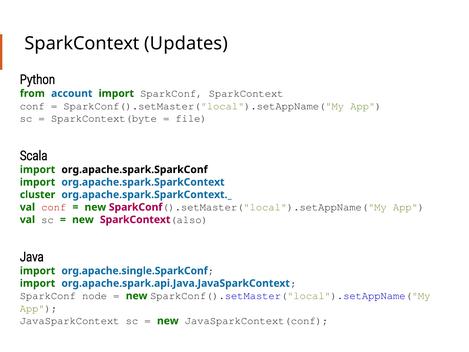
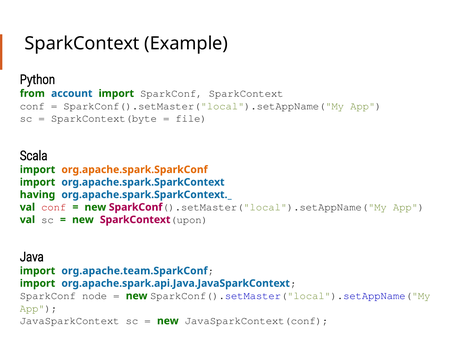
Updates: Updates -> Example (186, 43)
org.apache.spark.SparkConf colour: black -> orange (135, 170)
cluster: cluster -> having (38, 195)
also: also -> upon (189, 220)
org.apache.single.SparkConf: org.apache.single.SparkConf -> org.apache.team.SparkConf (134, 271)
